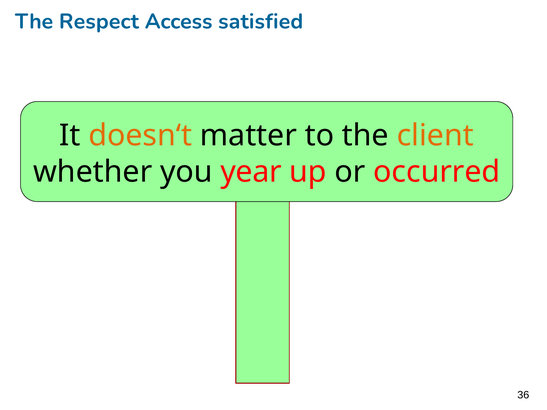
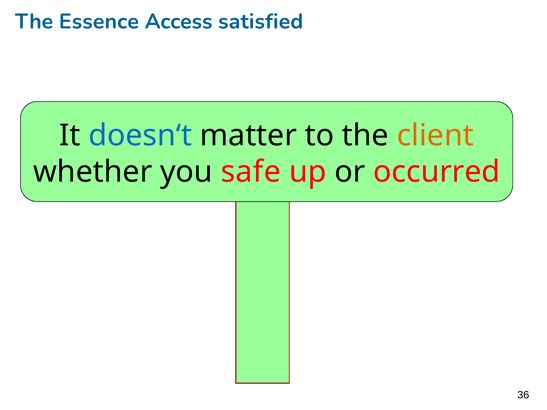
Respect: Respect -> Essence (99, 21)
doesn‘t colour: orange -> blue (140, 136)
year: year -> safe (251, 172)
